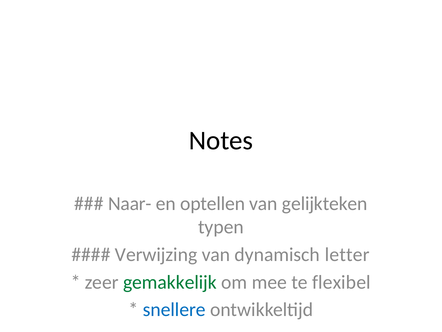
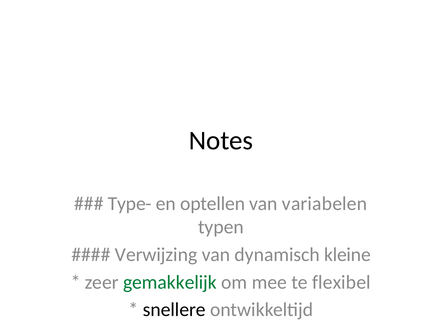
Naar-: Naar- -> Type- (130, 203)
gelijkteken: gelijkteken -> variabelen (325, 203)
letter: letter -> kleine (347, 254)
snellere colour: blue -> black (174, 309)
